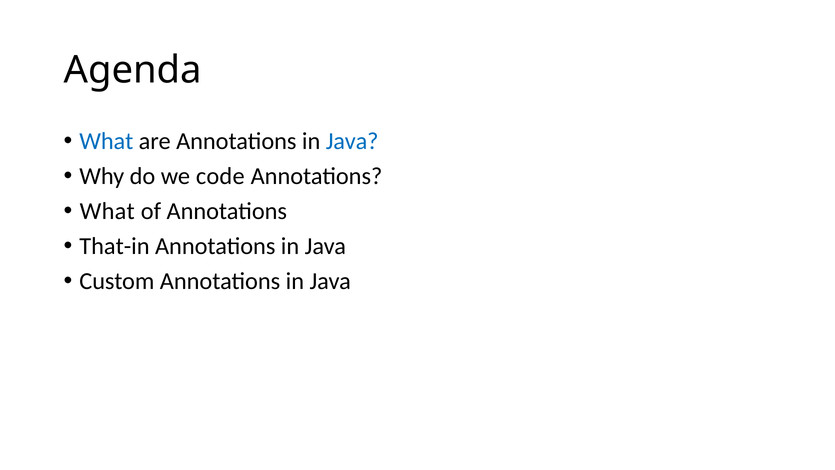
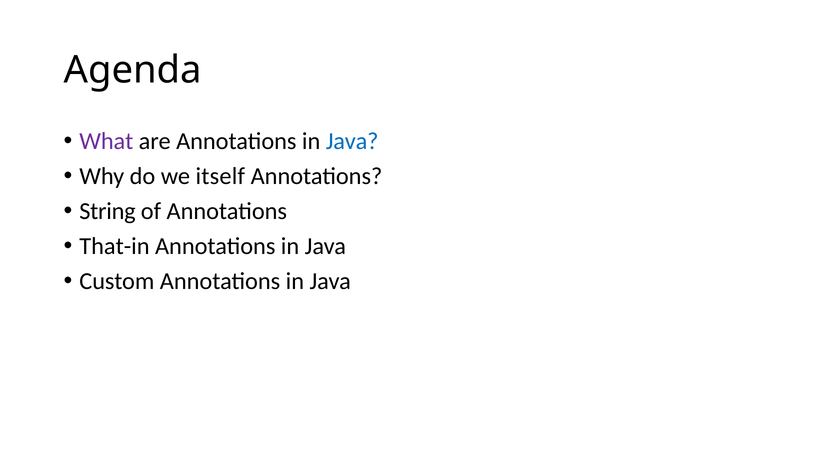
What colour: blue -> purple (106, 141)
code: code -> itself (220, 176)
What: What -> String (107, 211)
